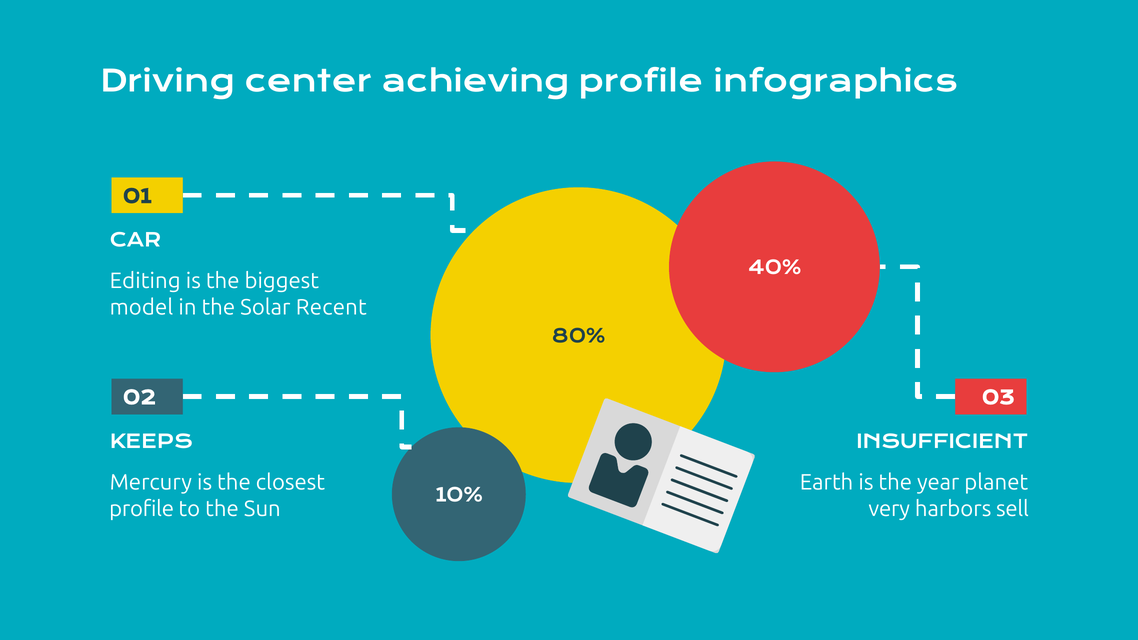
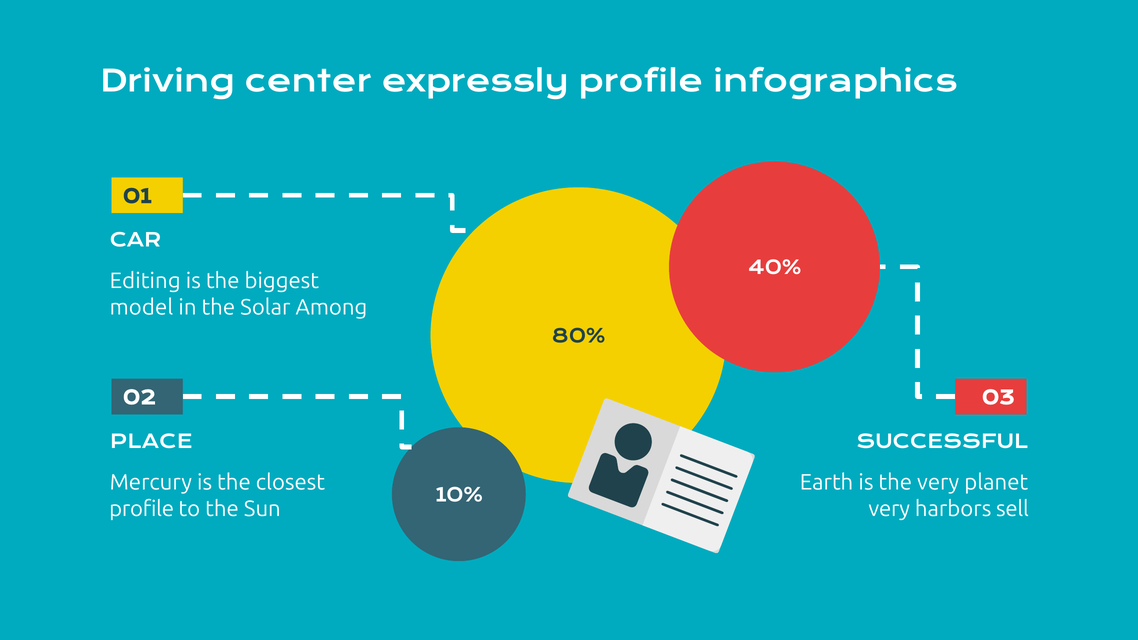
achieving: achieving -> expressly (475, 82)
Recent: Recent -> Among (331, 308)
KEEPS: KEEPS -> PLACE (151, 442)
INSUFFICIENT: INSUFFICIENT -> SUCCESSFUL (942, 442)
the year: year -> very (938, 482)
